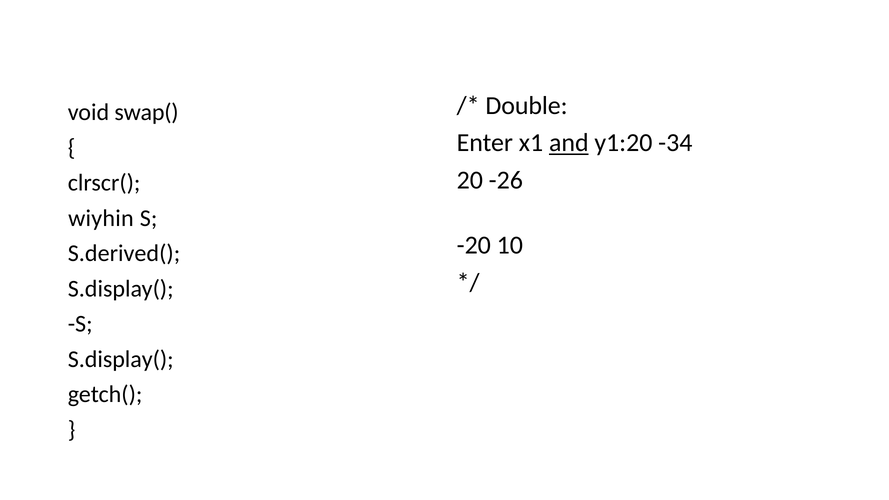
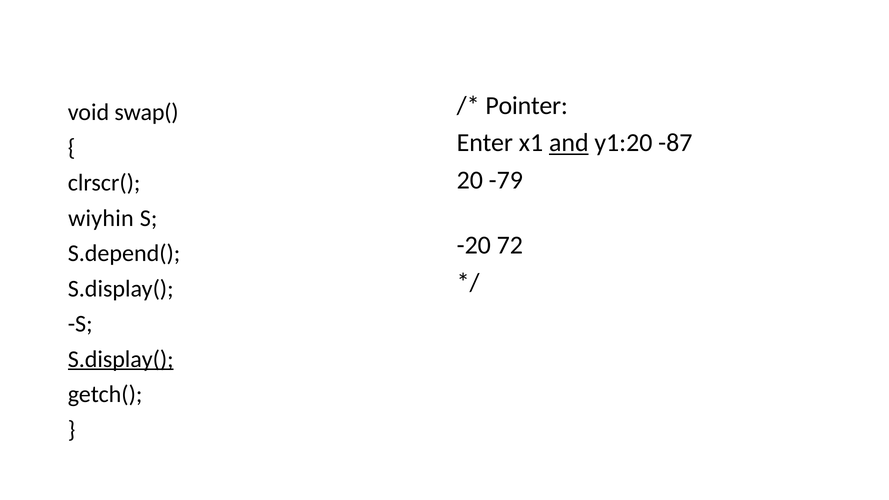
Double: Double -> Pointer (527, 106)
-34: -34 -> -87 (675, 143)
-26: -26 -> -79 (506, 180)
10: 10 -> 72 (510, 245)
S.derived(: S.derived( -> S.depend( (124, 253)
S.display( underline: none -> present (121, 359)
